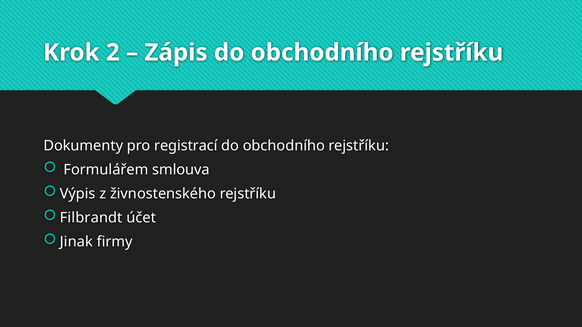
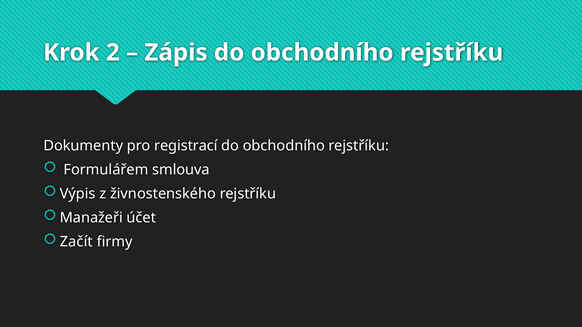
Filbrandt: Filbrandt -> Manažeři (91, 218)
Jinak: Jinak -> Začít (76, 242)
